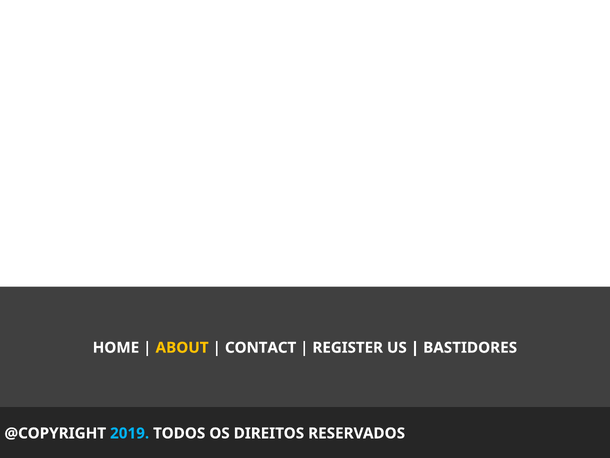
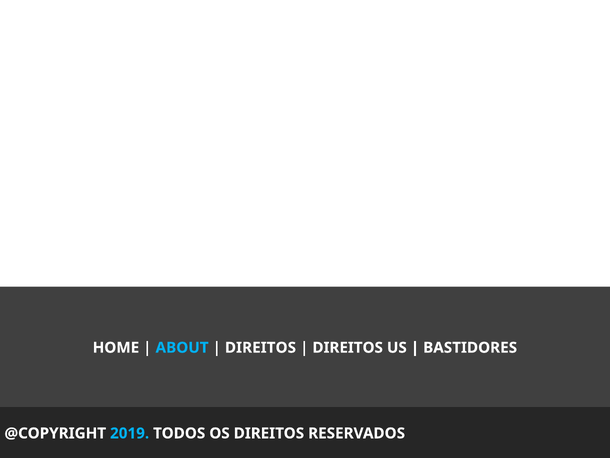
ABOUT colour: yellow -> light blue (182, 347)
CONTACT: CONTACT -> DIREITOS (260, 347)
REGISTER: REGISTER -> DIREITOS (348, 347)
